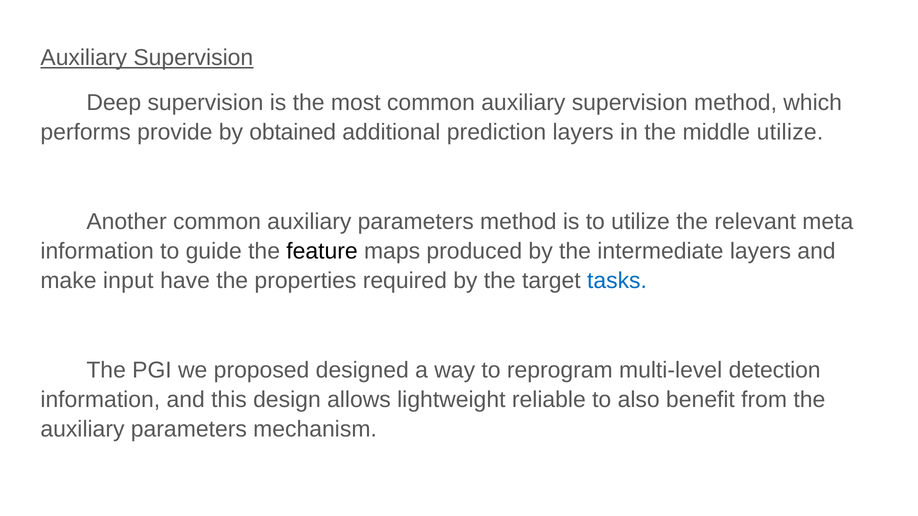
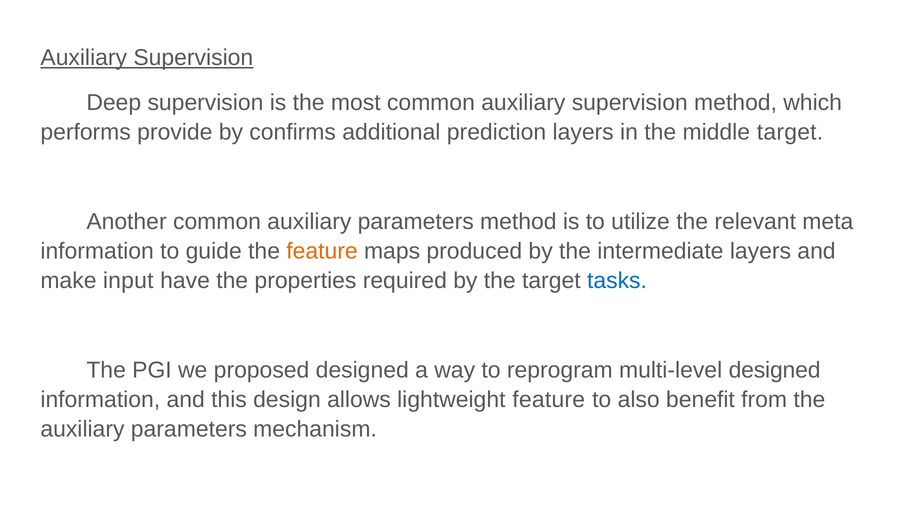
obtained: obtained -> confirms (293, 132)
middle utilize: utilize -> target (790, 132)
feature colour: black -> orange (322, 251)
multi-level detection: detection -> designed (775, 370)
lightweight reliable: reliable -> feature (549, 400)
